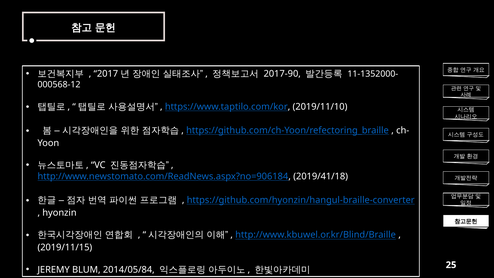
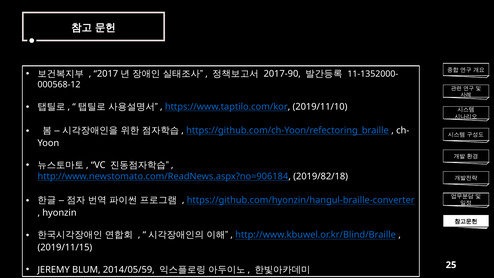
2019/41/18: 2019/41/18 -> 2019/82/18 (321, 176)
2014/05/84: 2014/05/84 -> 2014/05/59 (129, 270)
